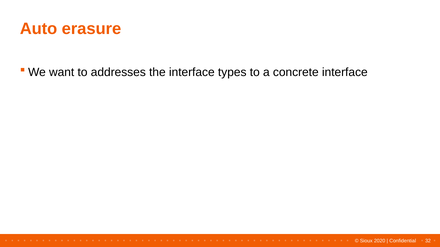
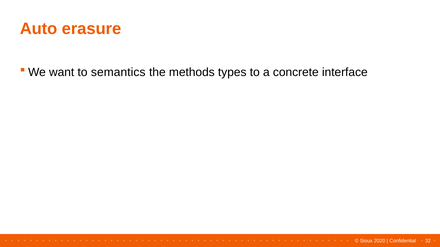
addresses: addresses -> semantics (118, 72)
the interface: interface -> methods (192, 72)
